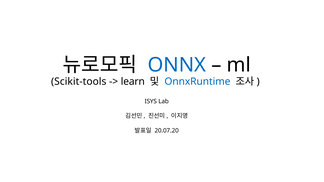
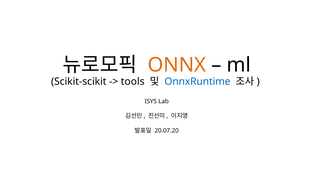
ONNX colour: blue -> orange (177, 65)
Scikit-tools: Scikit-tools -> Scikit-scikit (79, 82)
learn: learn -> tools (133, 82)
